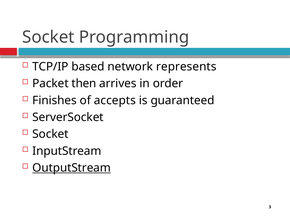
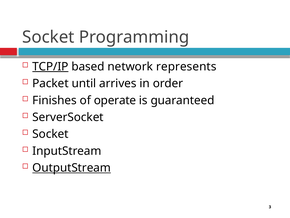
TCP/IP underline: none -> present (50, 66)
then: then -> until (84, 83)
accepts: accepts -> operate (115, 100)
